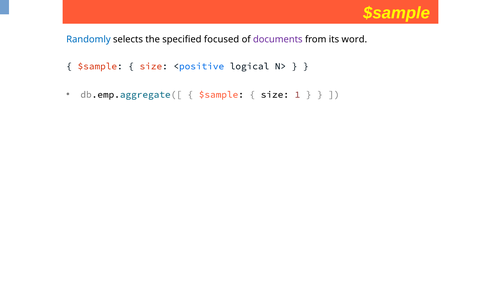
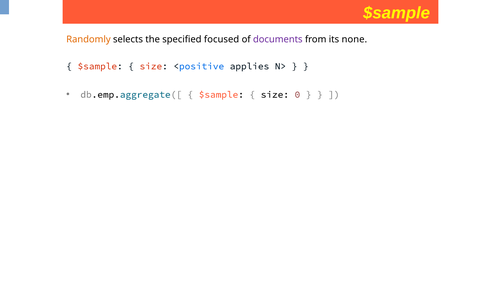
Randomly colour: blue -> orange (88, 39)
word: word -> none (354, 39)
logical: logical -> applies (249, 66)
1: 1 -> 0 (297, 95)
